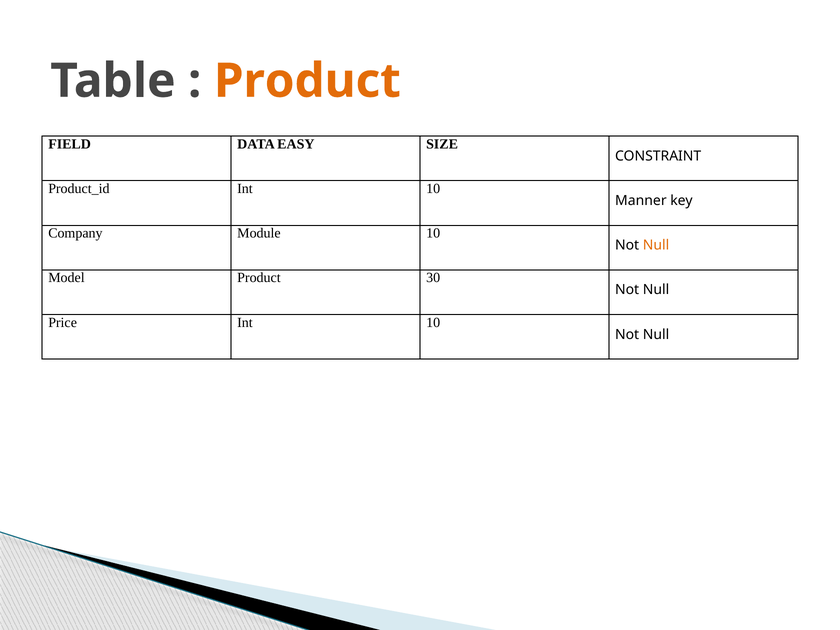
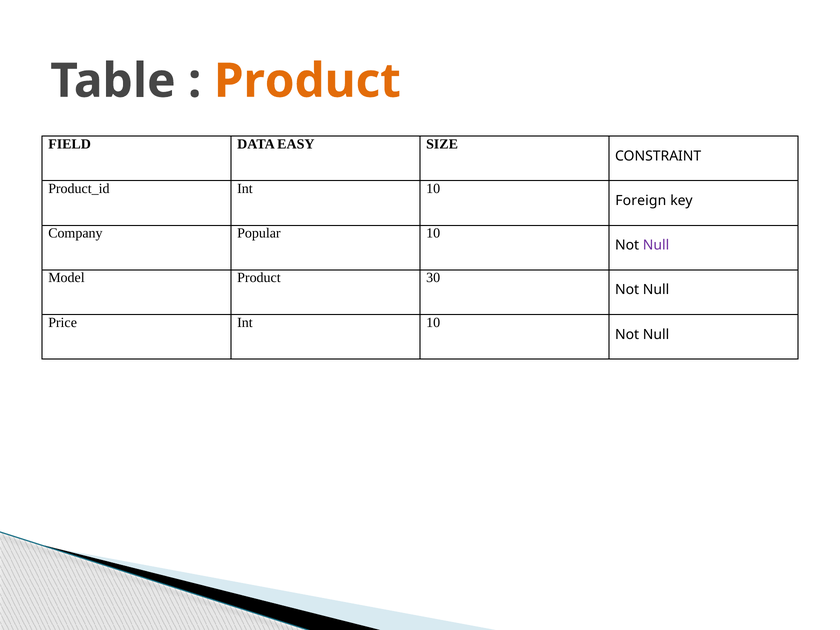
Manner: Manner -> Foreign (641, 201)
Module: Module -> Popular (259, 233)
Null colour: orange -> purple (656, 245)
